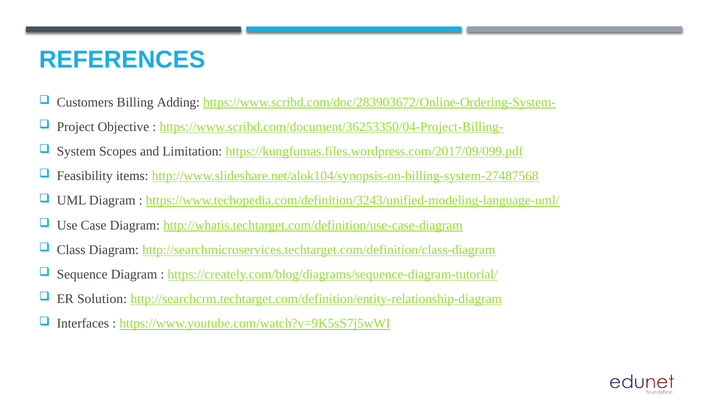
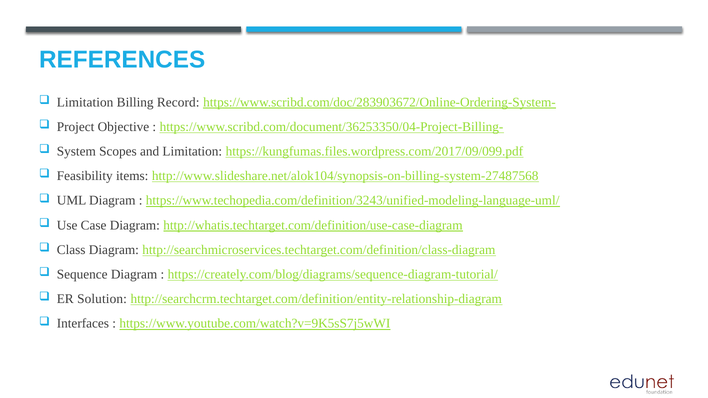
Customers: Customers -> Limitation (85, 102)
Adding: Adding -> Record (178, 102)
